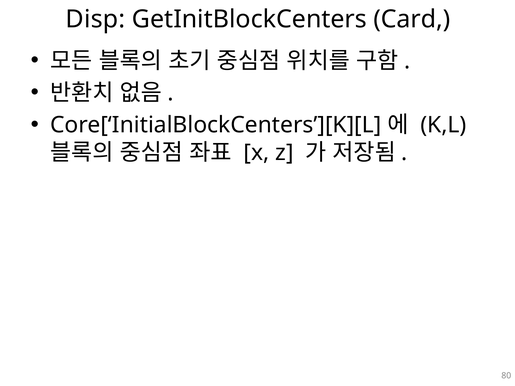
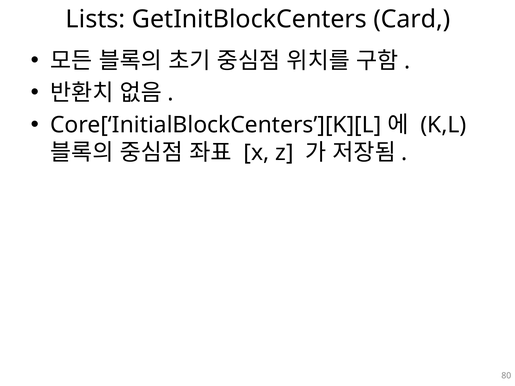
Disp: Disp -> Lists (95, 19)
